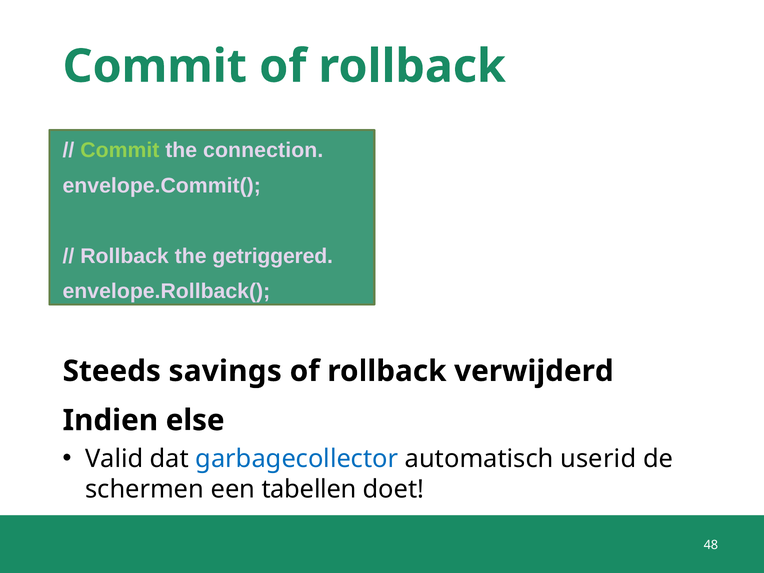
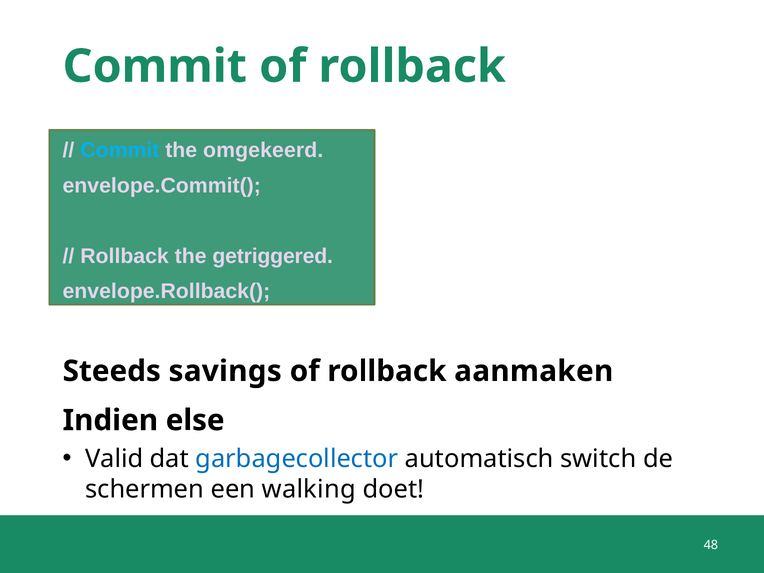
Commit colour: light green -> light blue (120, 150)
connection: connection -> omgekeerd (263, 150)
verwijderd: verwijderd -> aanmaken (534, 371)
userid: userid -> switch (598, 459)
tabellen: tabellen -> walking (309, 489)
